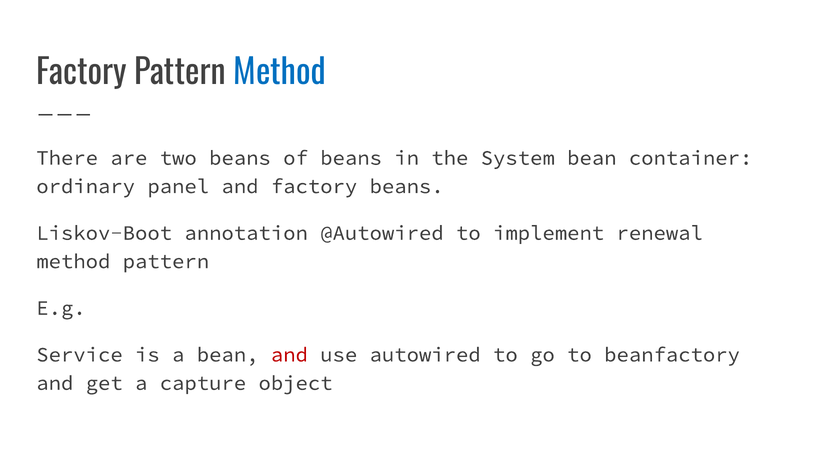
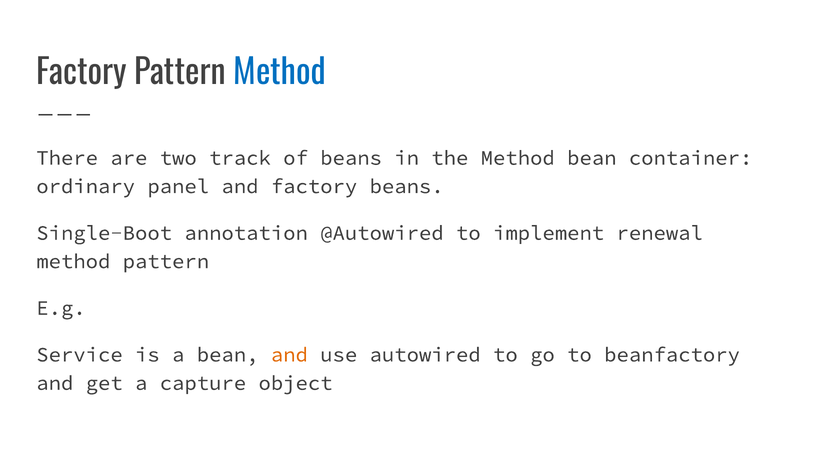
two beans: beans -> track (240, 158)
the System: System -> Method (518, 158)
Liskov-Boot: Liskov-Boot -> Single-Boot (104, 233)
and colour: red -> orange (289, 355)
